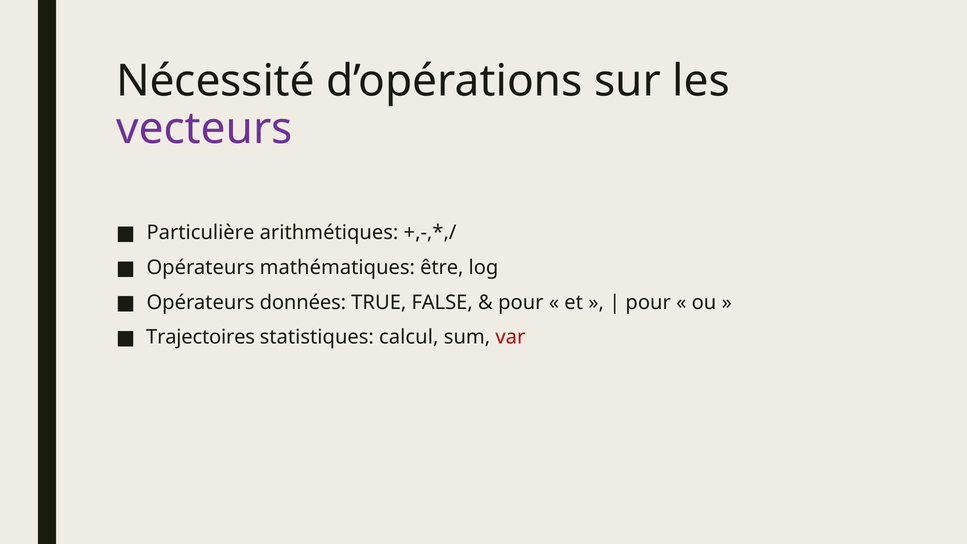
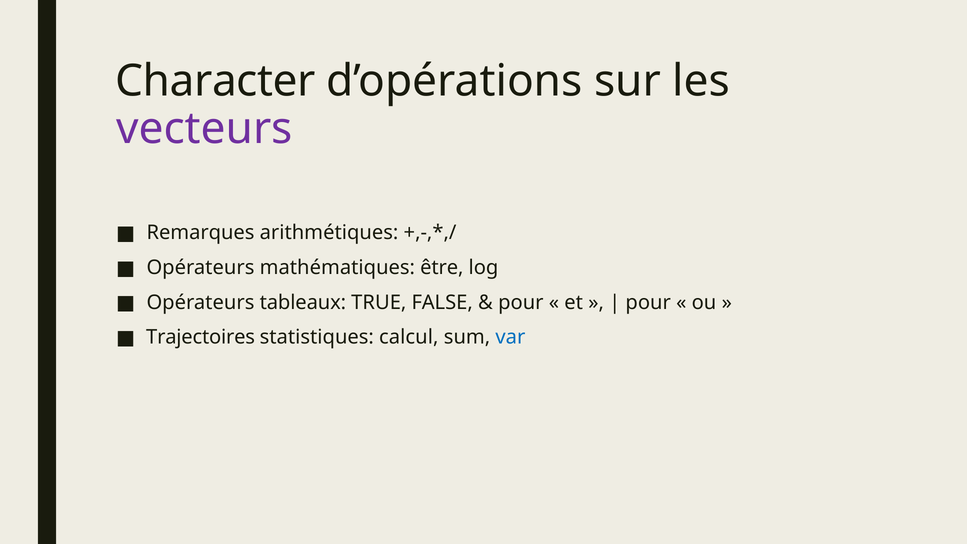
Nécessité: Nécessité -> Character (216, 81)
Particulière: Particulière -> Remarques (200, 233)
données: données -> tableaux (303, 302)
var colour: red -> blue (510, 337)
